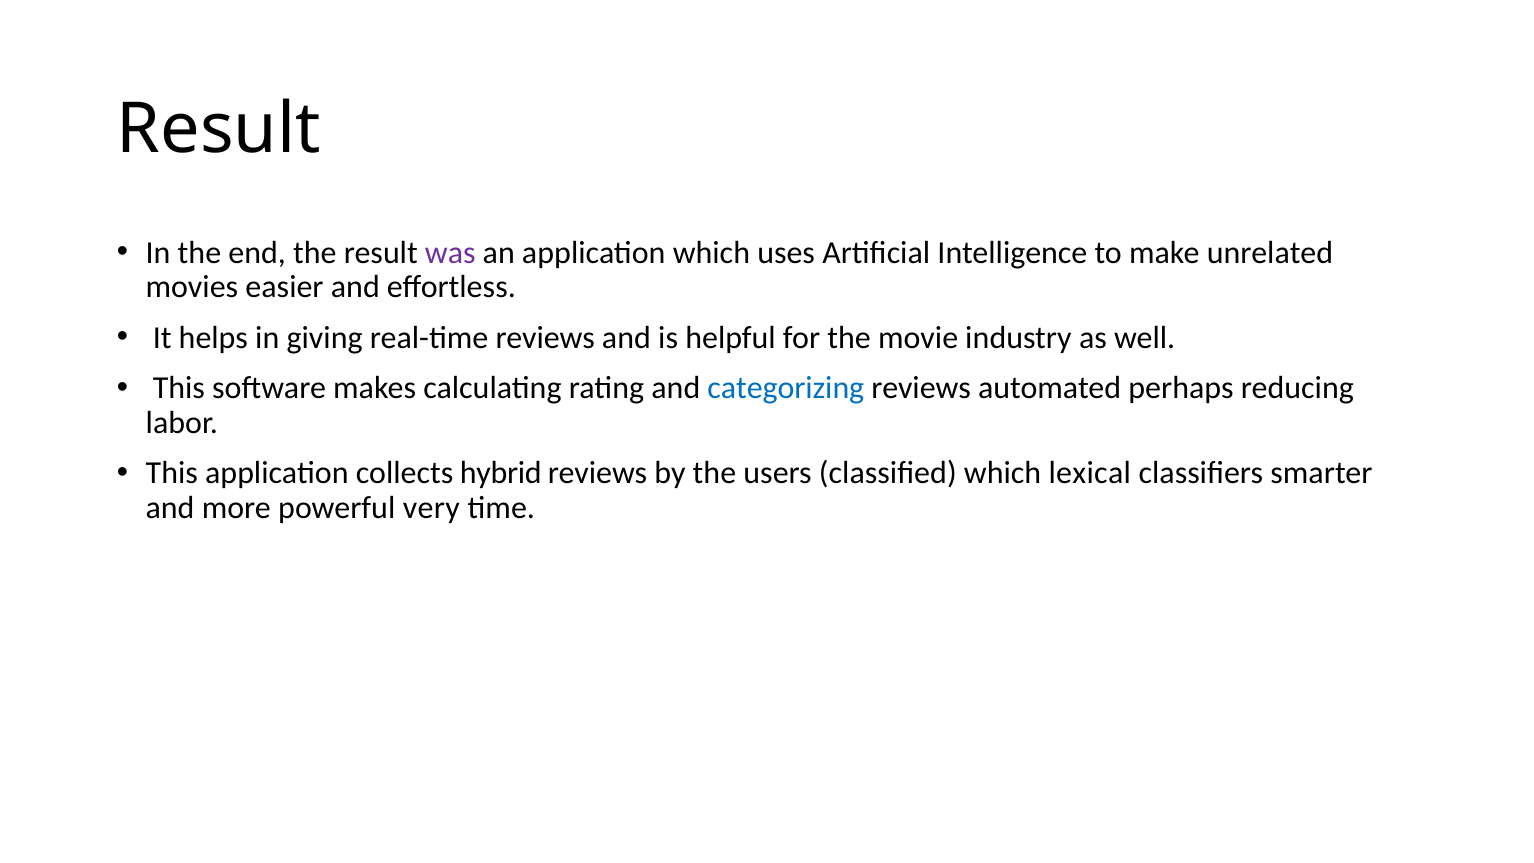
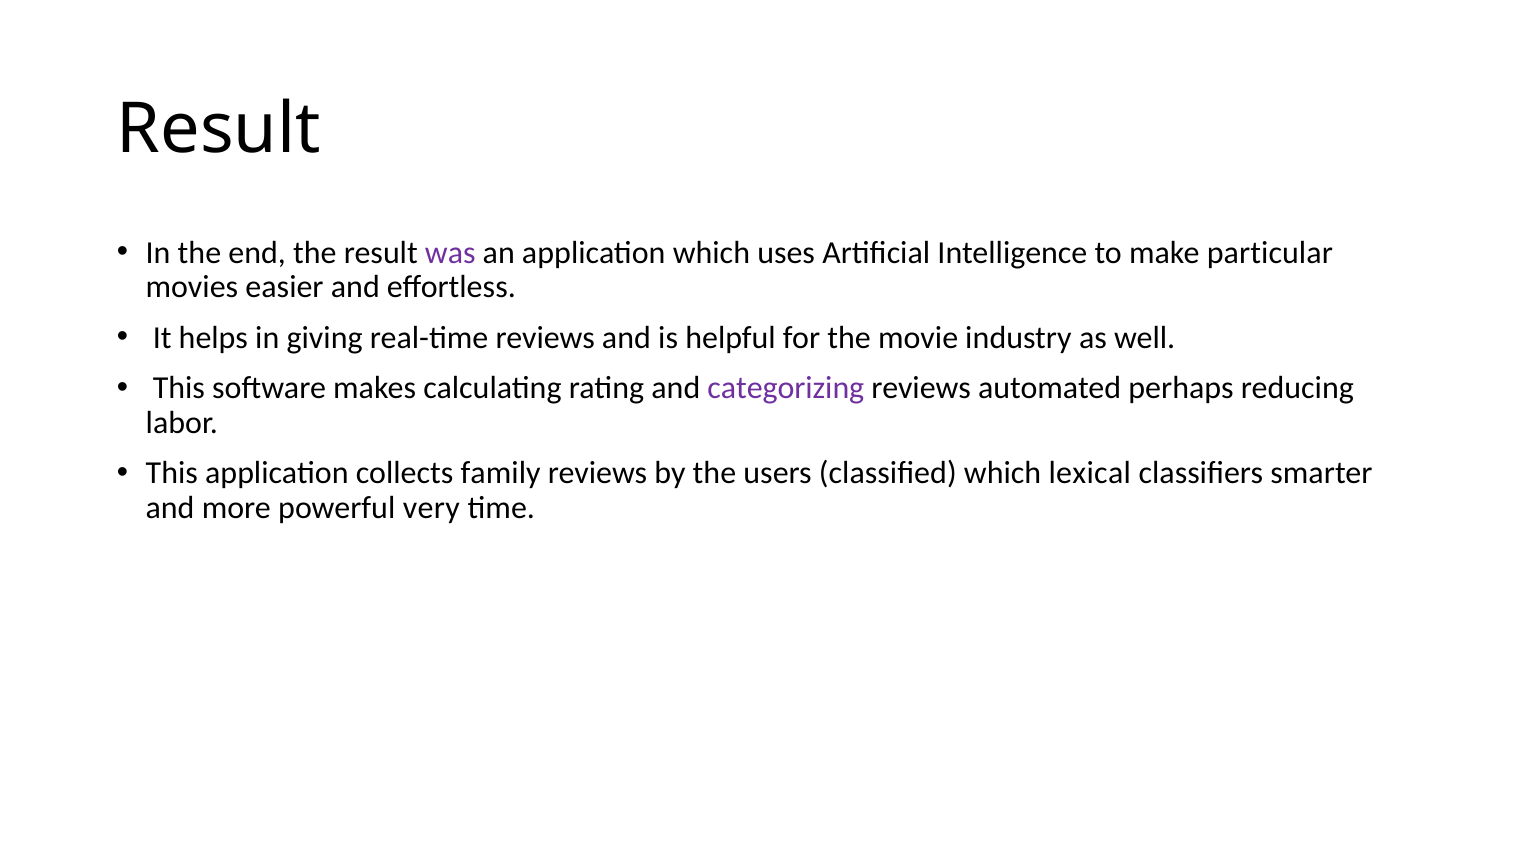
unrelated: unrelated -> particular (1270, 253)
categorizing colour: blue -> purple (786, 388)
hybrid: hybrid -> family (501, 473)
